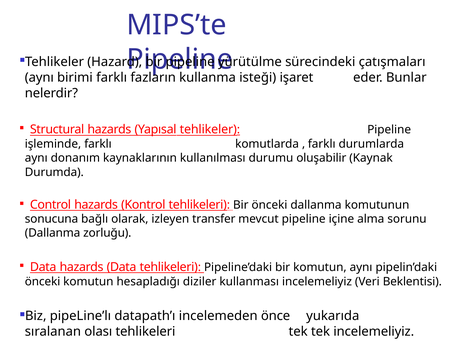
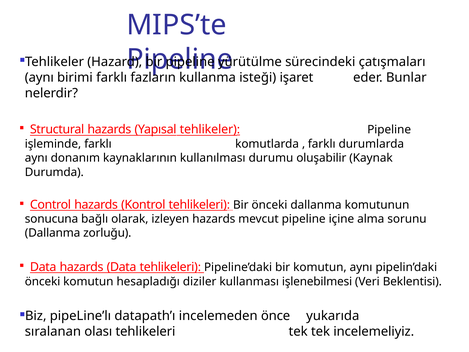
izleyen transfer: transfer -> hazards (214, 219)
kullanması incelemeliyiz: incelemeliyiz -> işlenebilmesi (317, 281)
